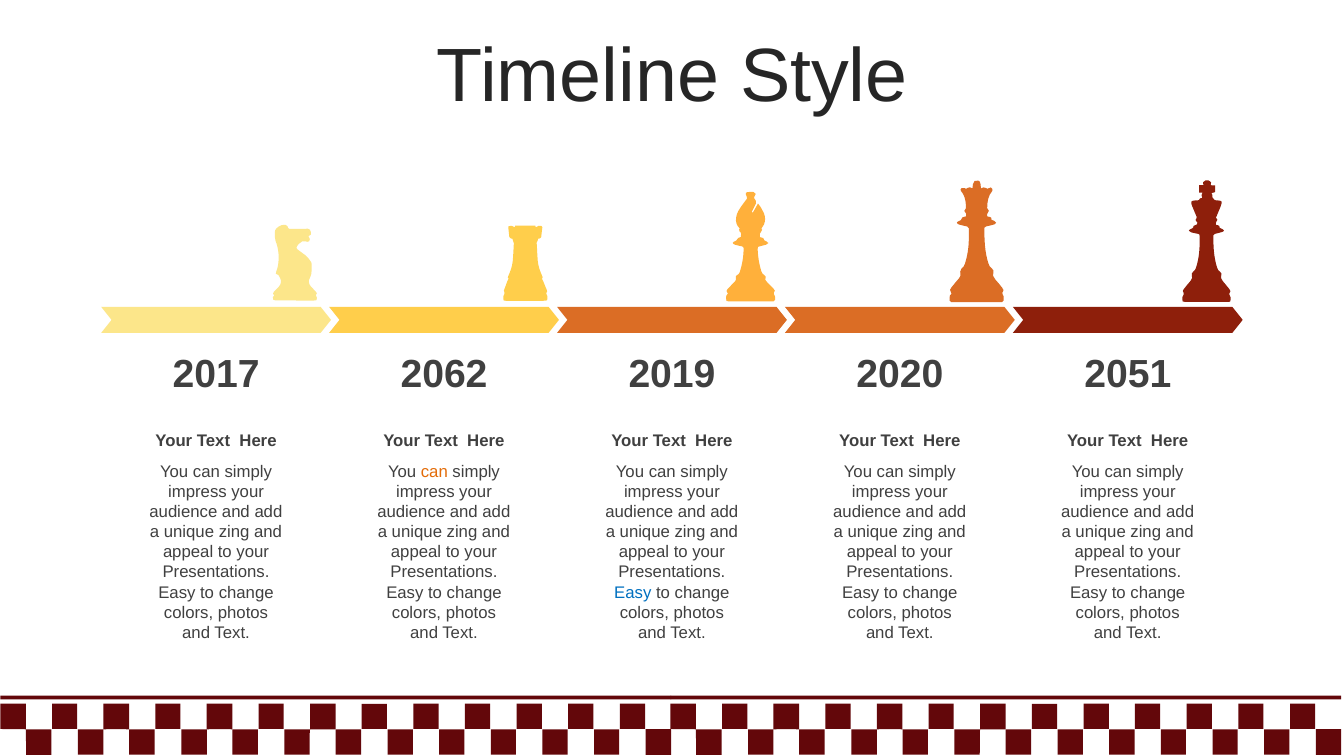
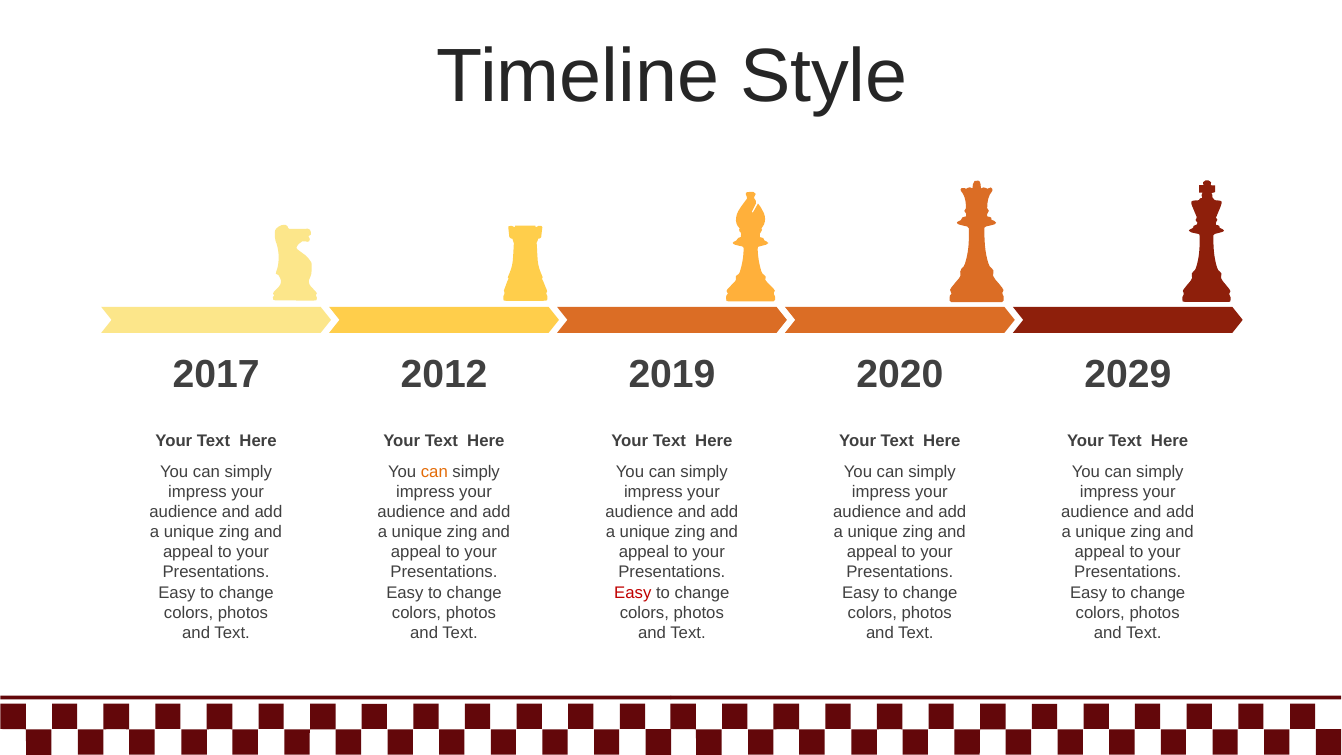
2062: 2062 -> 2012 (444, 375)
2051: 2051 -> 2029 (1128, 375)
Easy colour: blue -> red (633, 592)
